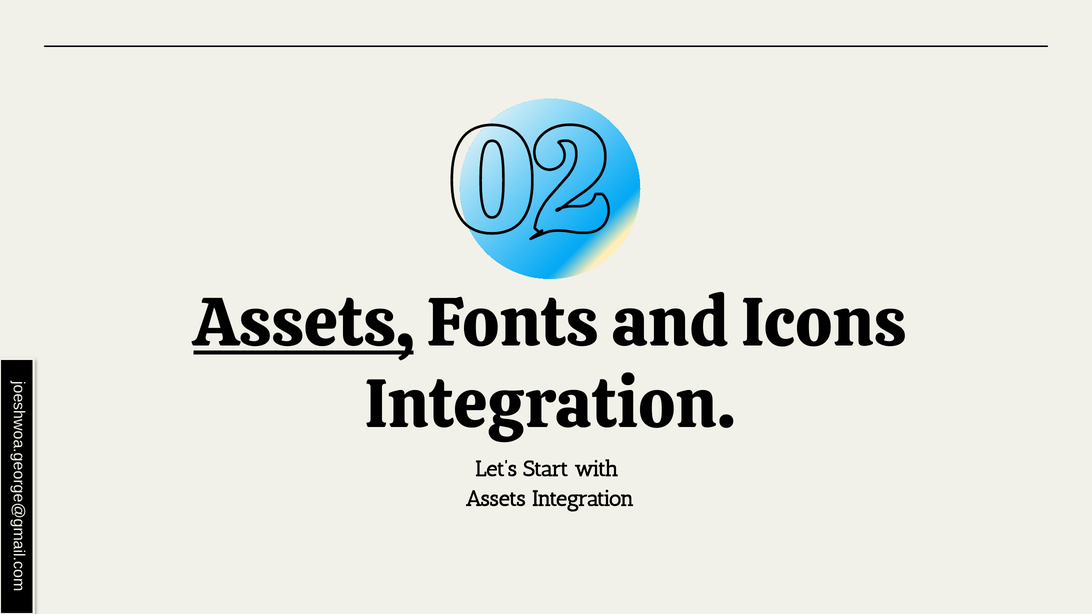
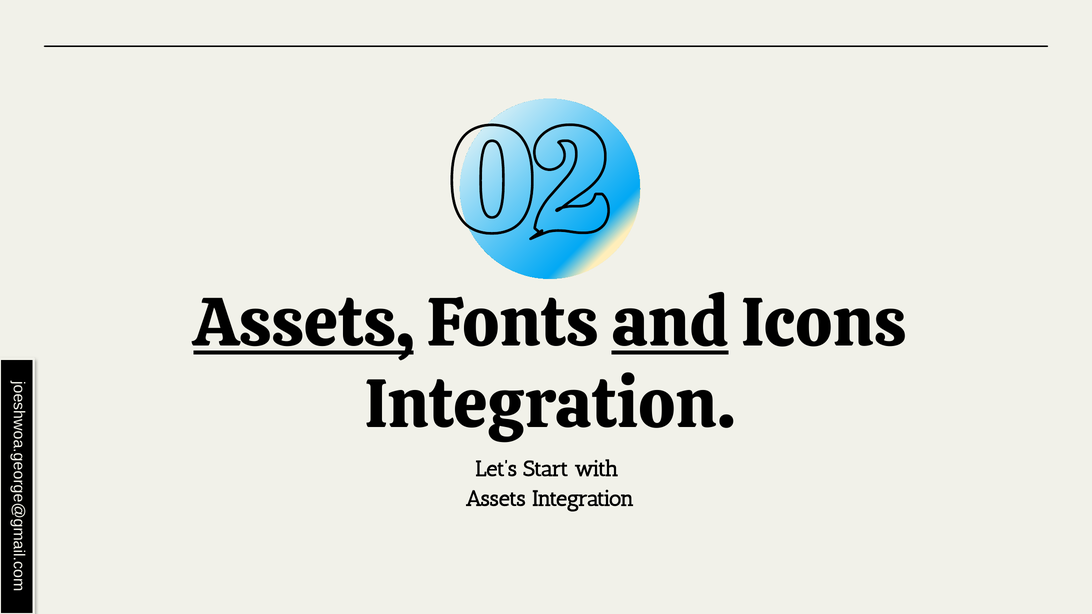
and underline: none -> present (670, 323)
